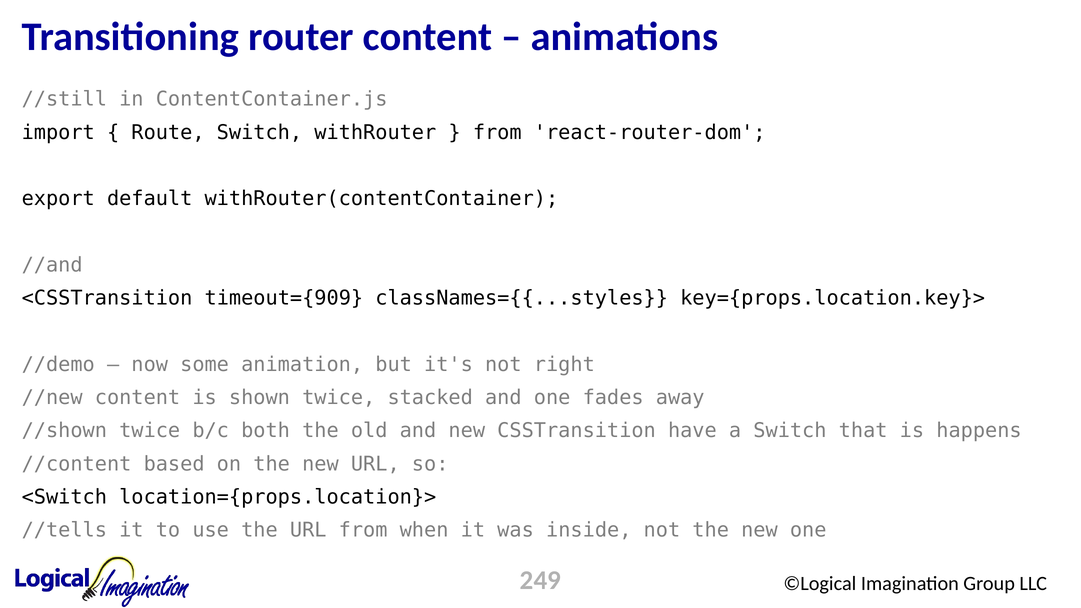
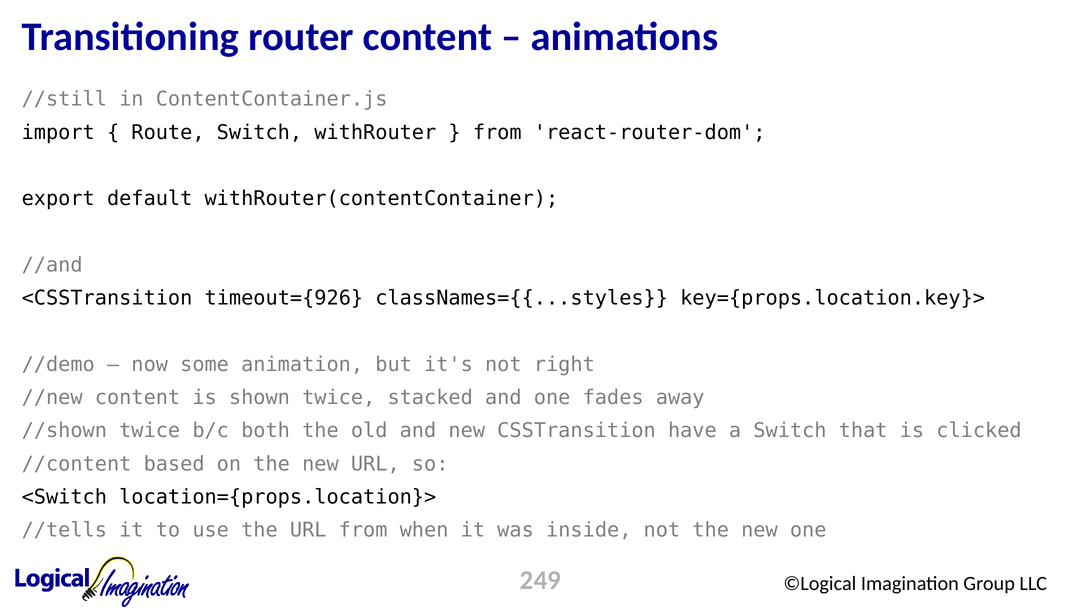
timeout={909: timeout={909 -> timeout={926 (284, 298)
happens: happens -> clicked (979, 431)
